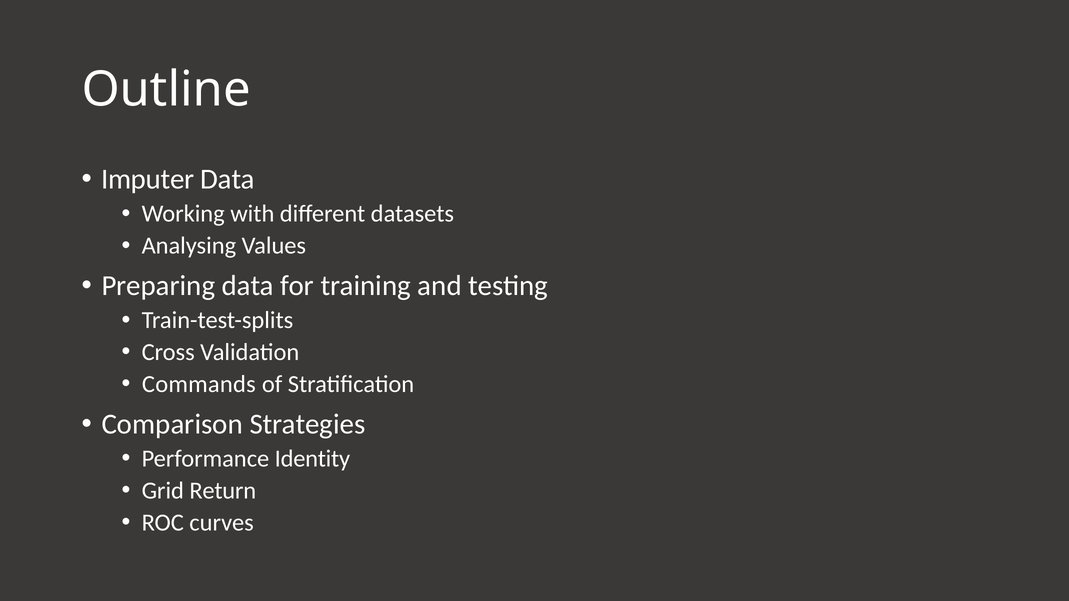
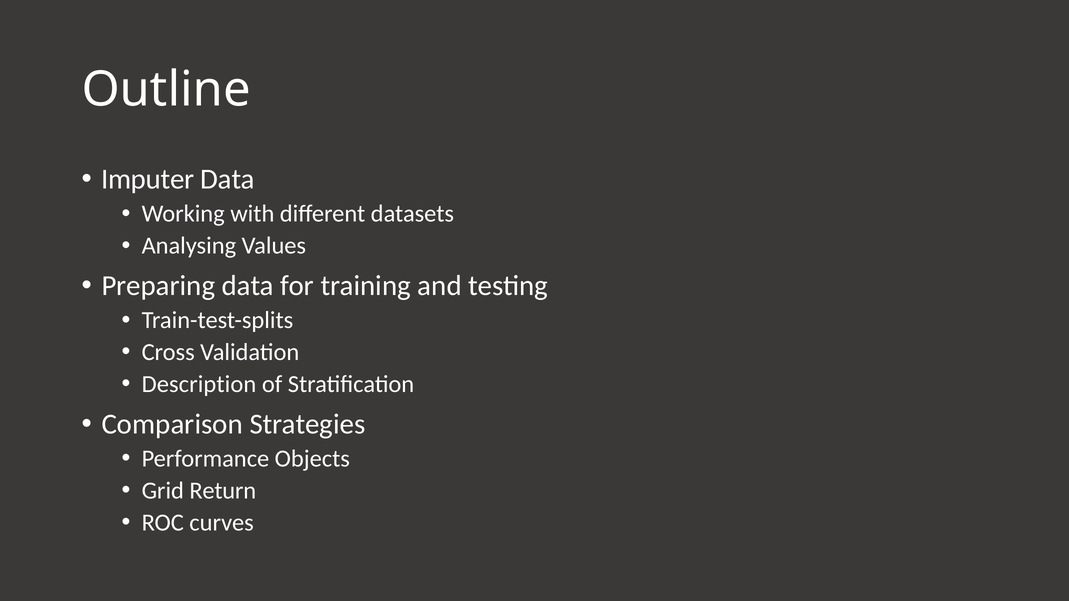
Commands: Commands -> Description (199, 384)
Identity: Identity -> Objects (312, 459)
